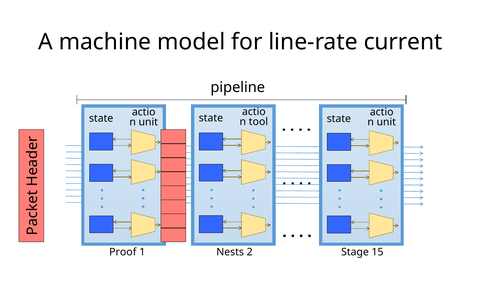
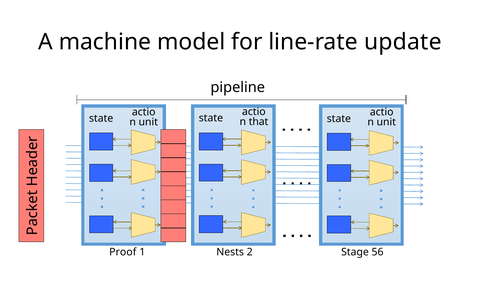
current: current -> update (403, 42)
tool: tool -> that (259, 122)
15: 15 -> 56 (378, 252)
